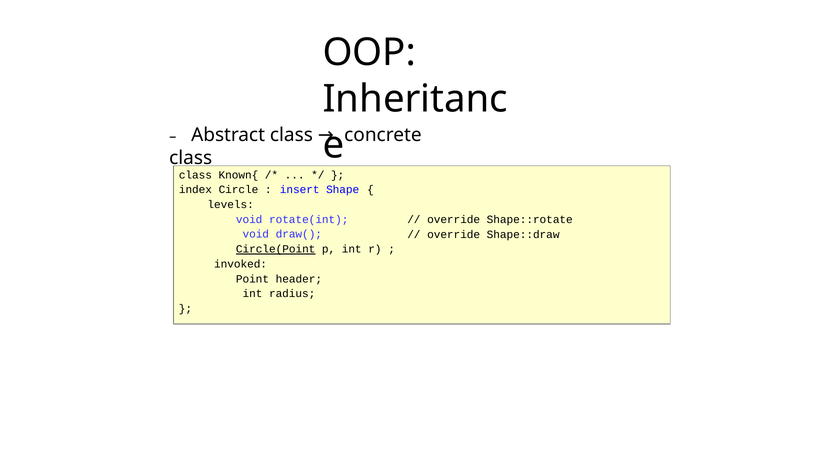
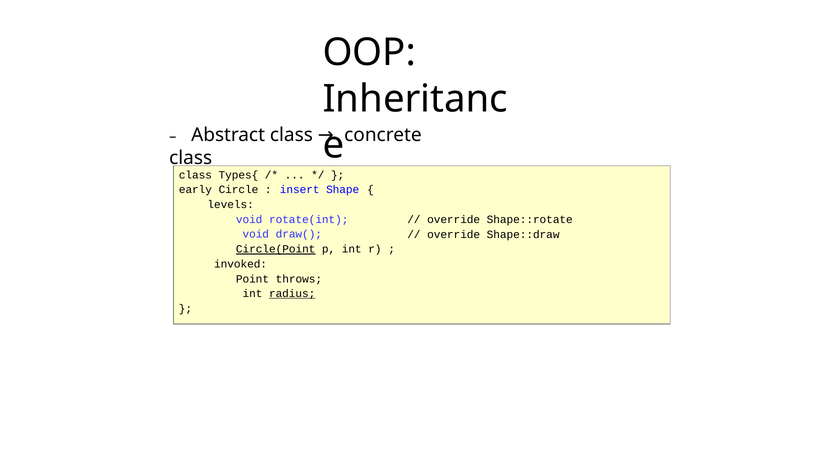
Known{: Known{ -> Types{ (238, 175)
index: index -> early (195, 190)
header: header -> throws (299, 279)
radius underline: none -> present (292, 294)
